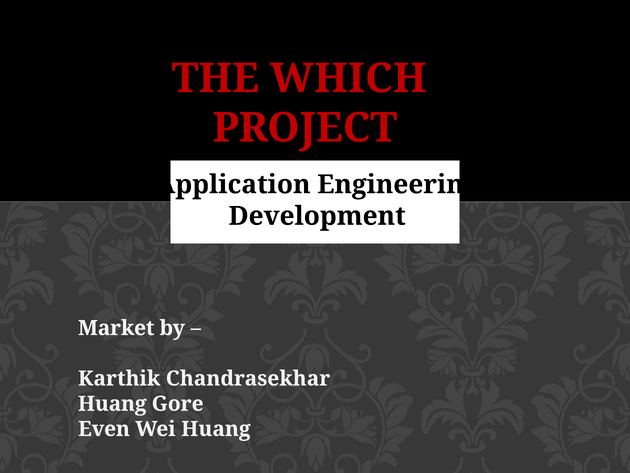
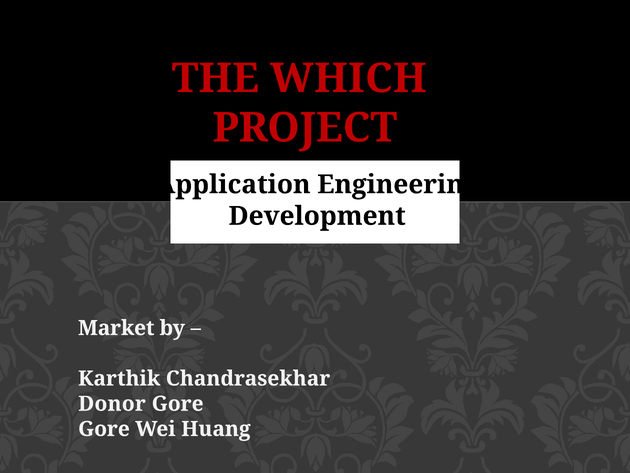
Huang: Huang -> Donor (112, 403)
Even: Even -> Gore (104, 429)
